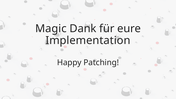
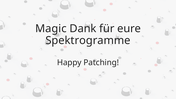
Implementation: Implementation -> Spektrogramme (88, 40)
